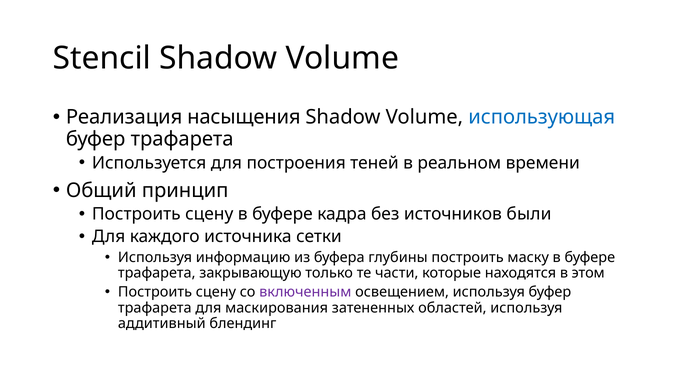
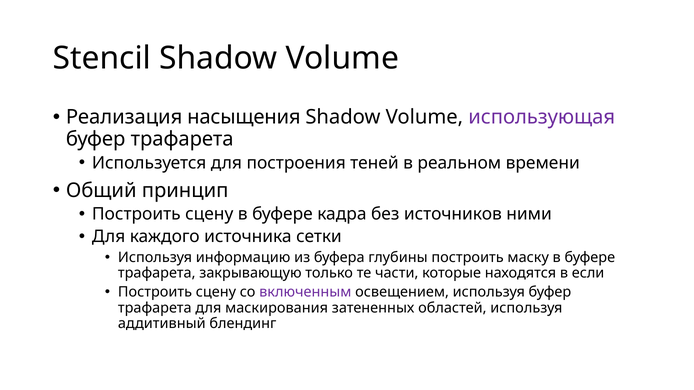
использующая colour: blue -> purple (542, 117)
были: были -> ними (529, 214)
этом: этом -> если (588, 273)
